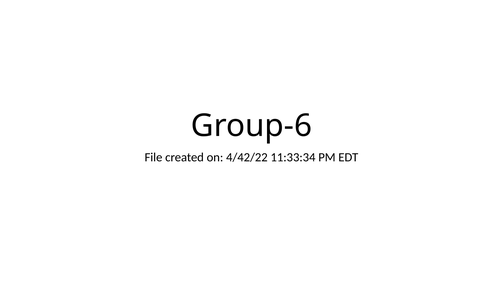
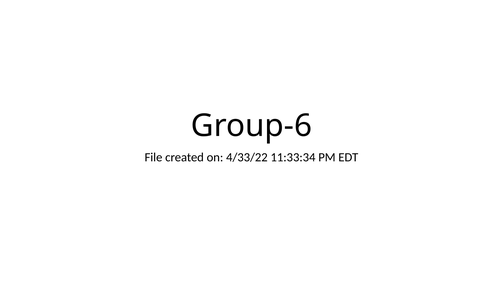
4/42/22: 4/42/22 -> 4/33/22 (247, 157)
